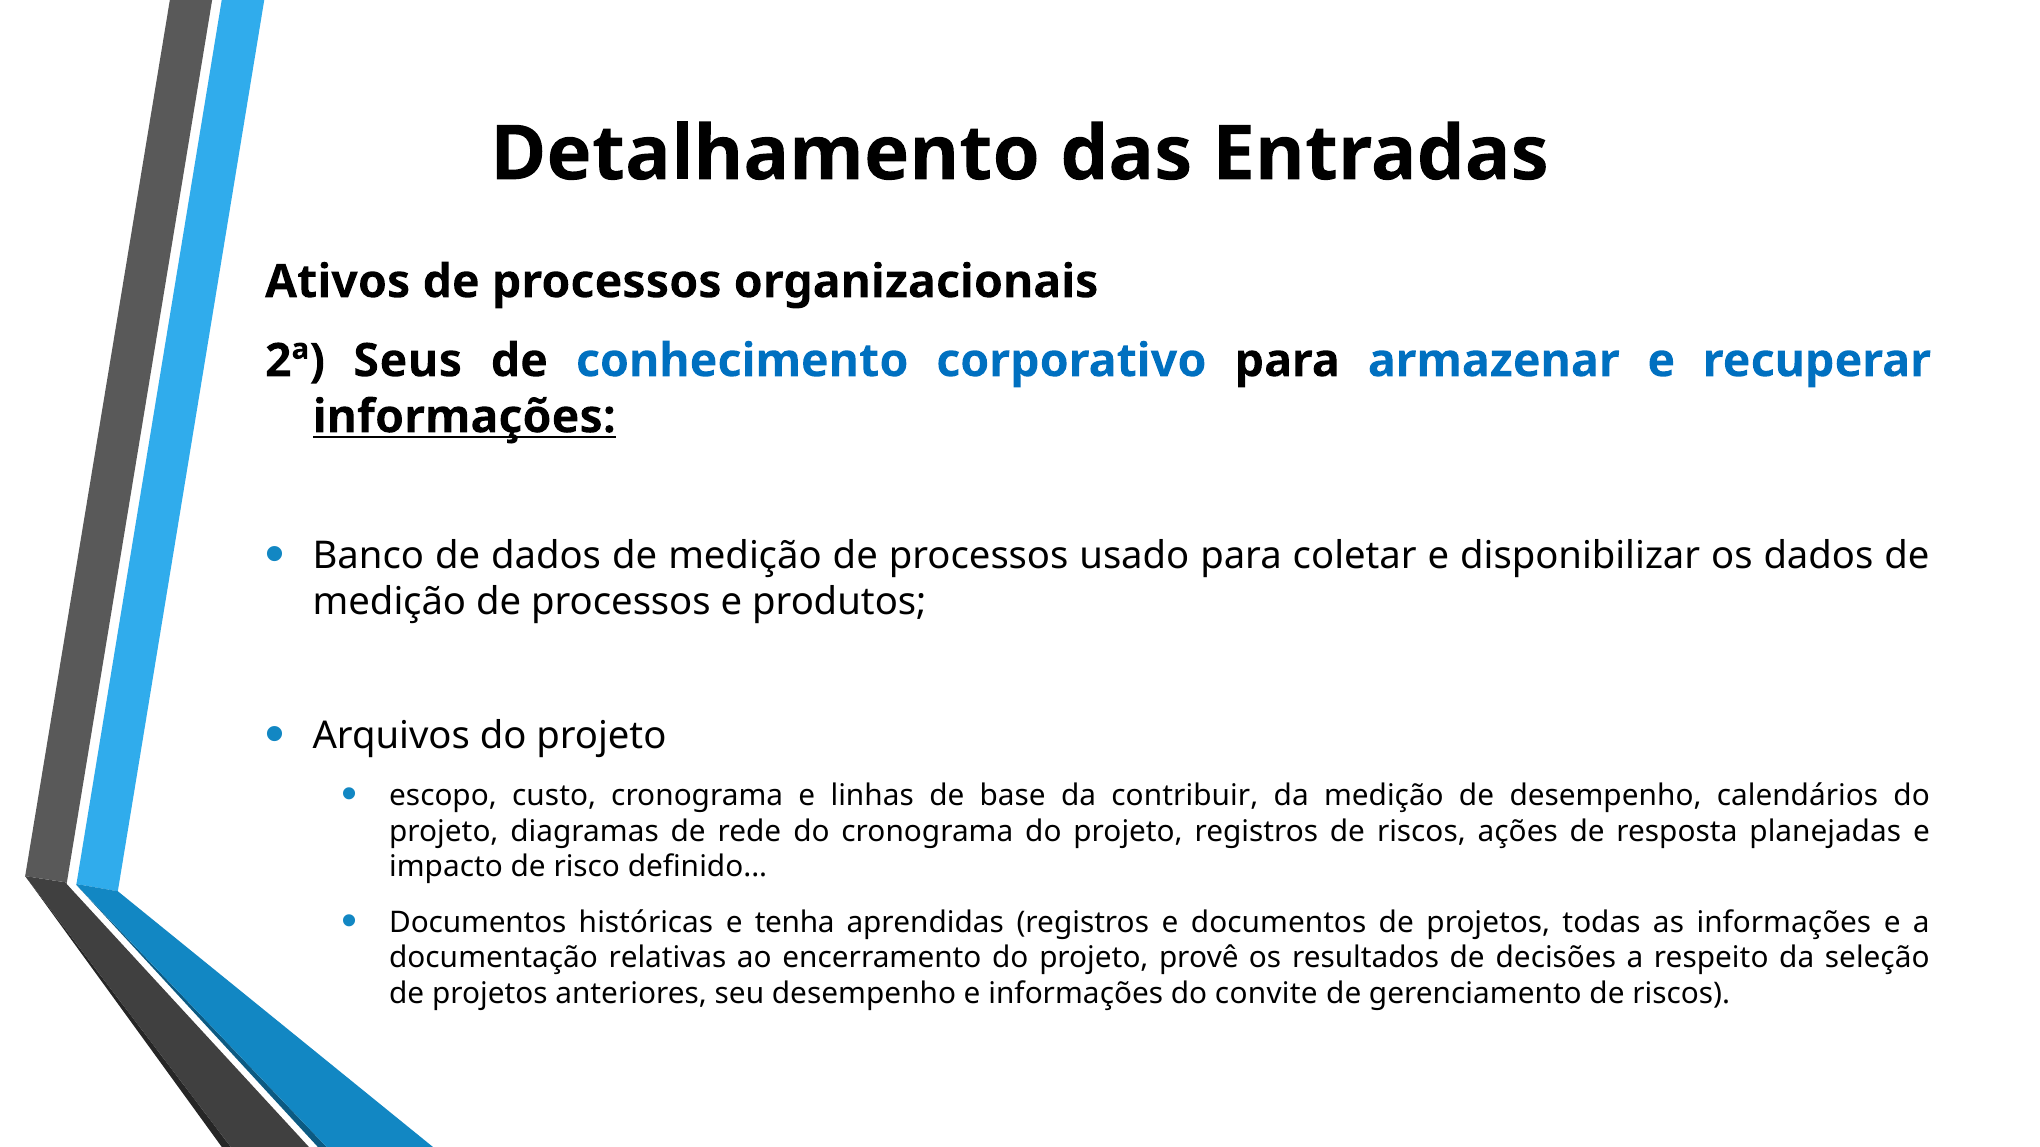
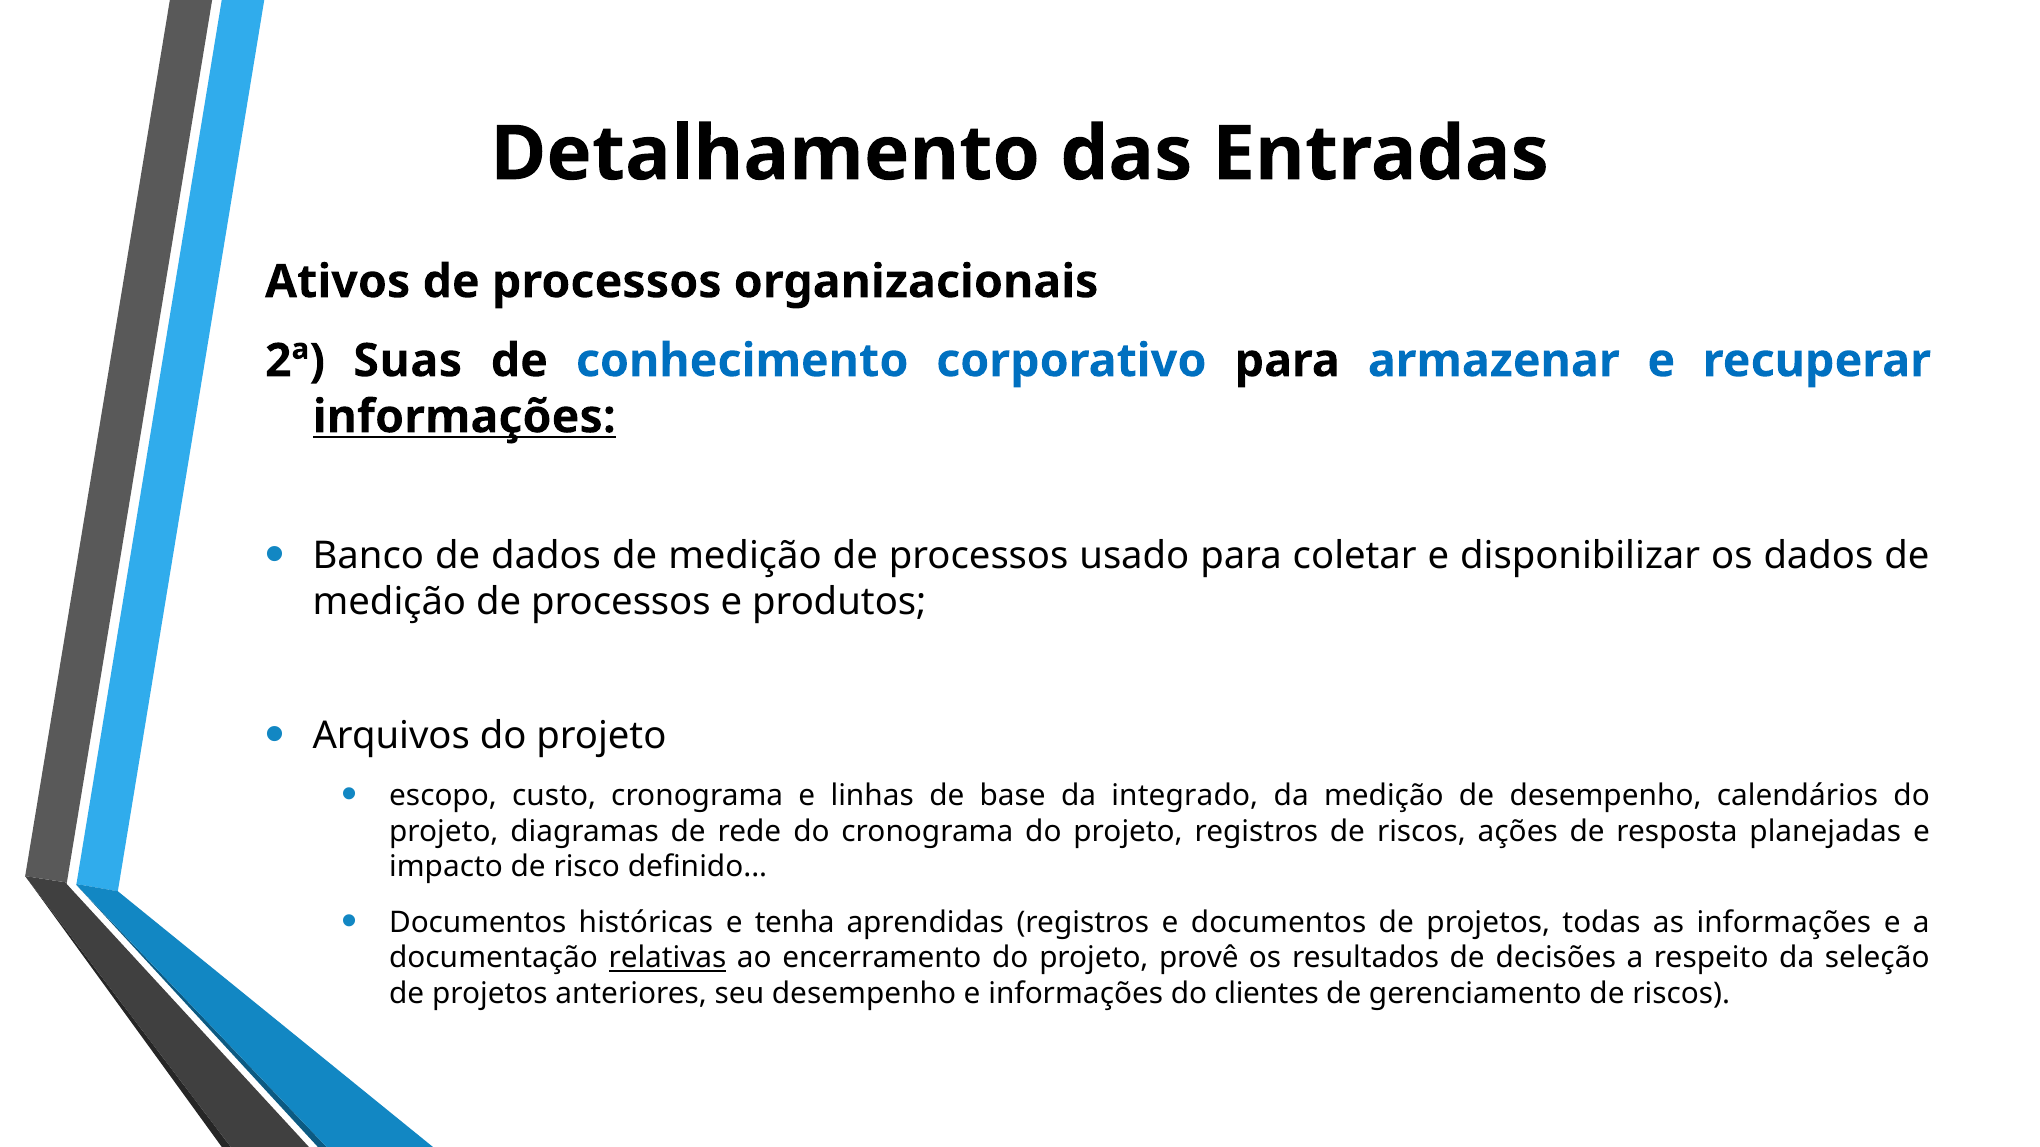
Seus: Seus -> Suas (408, 361)
contribuir: contribuir -> integrado (1185, 796)
relativas underline: none -> present (667, 958)
convite: convite -> clientes (1267, 994)
